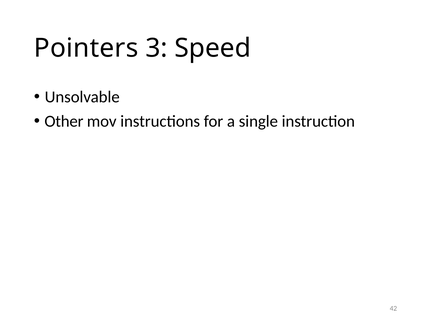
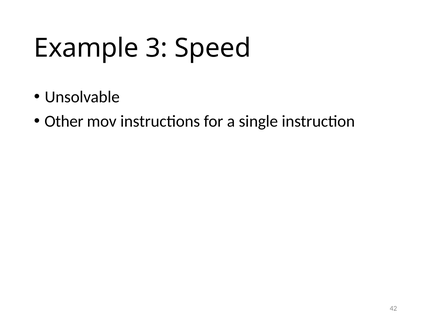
Pointers: Pointers -> Example (86, 48)
